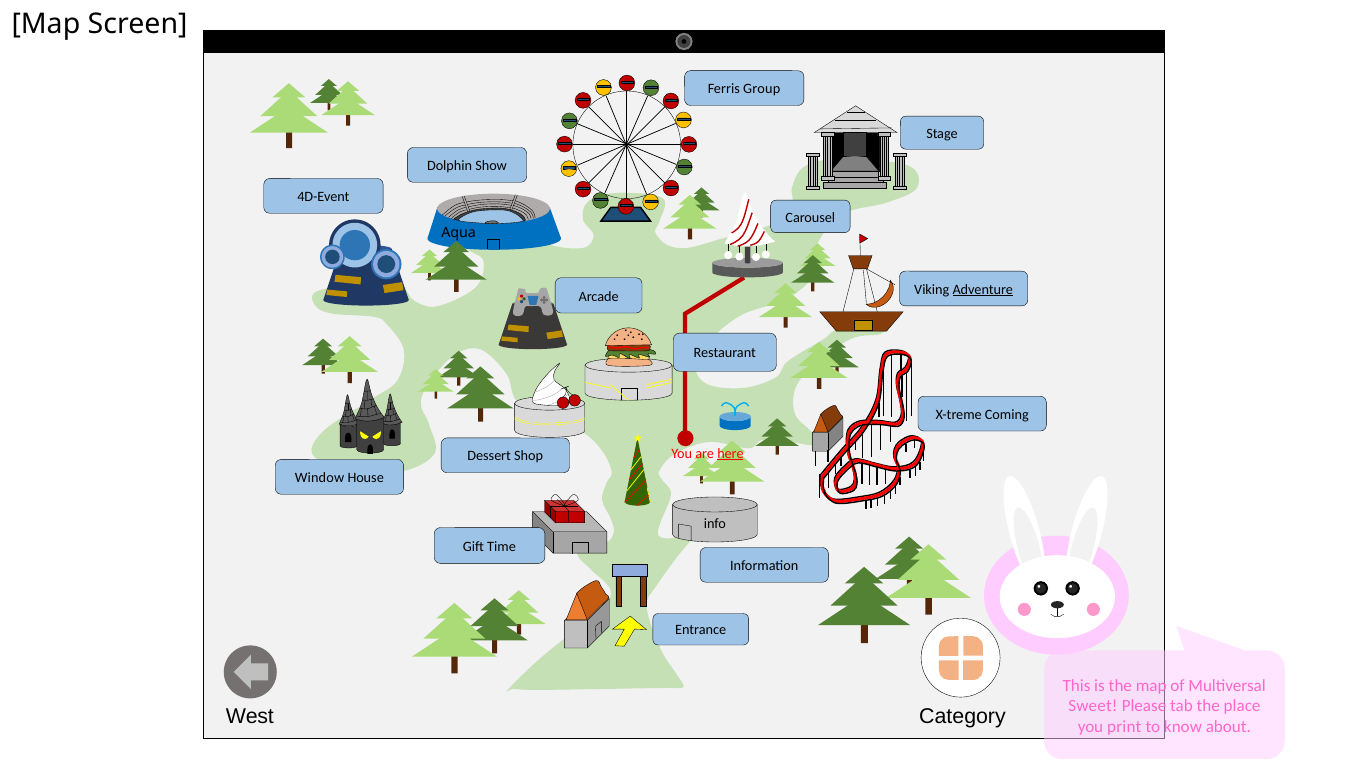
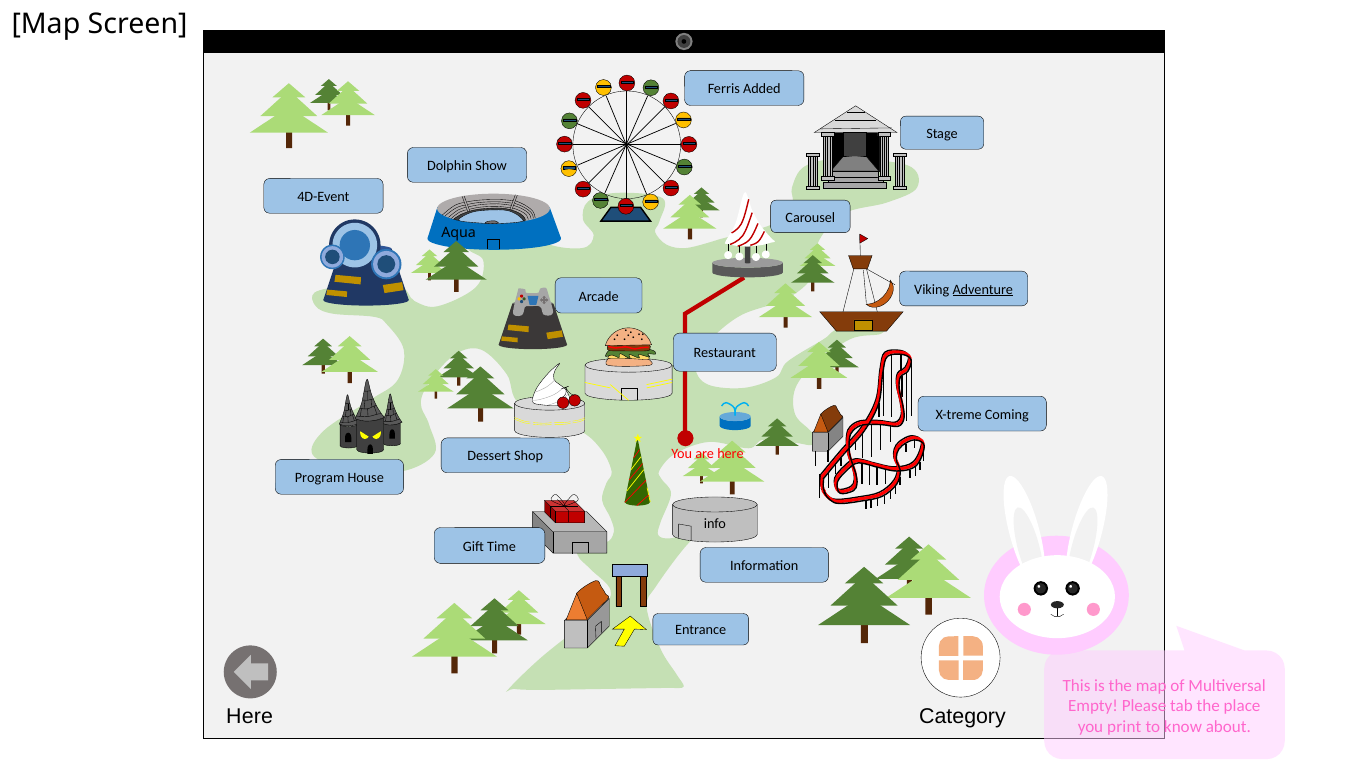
Group: Group -> Added (762, 89)
here underline: present -> none (730, 454)
Window: Window -> Program (320, 478)
Sweet: Sweet -> Empty (1093, 706)
West: West -> Here (250, 717)
